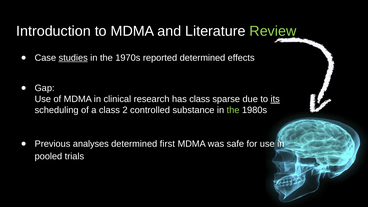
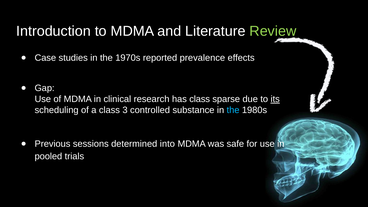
studies underline: present -> none (73, 58)
reported determined: determined -> prevalence (202, 58)
2: 2 -> 3 (125, 110)
the colour: light green -> light blue (233, 110)
analyses: analyses -> sessions (91, 144)
first: first -> into (167, 144)
